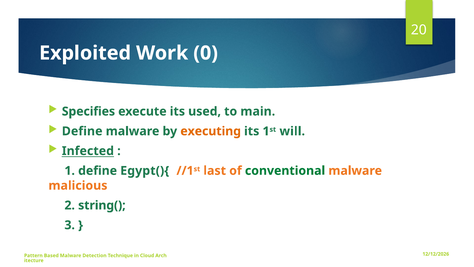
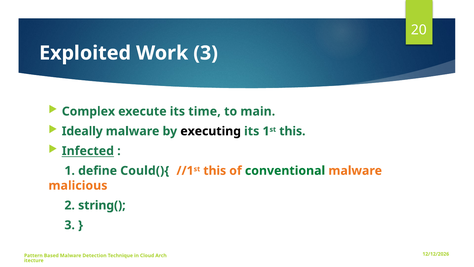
Work 0: 0 -> 3 (206, 53)
Specifies: Specifies -> Complex (88, 111)
used: used -> time (205, 111)
Define: Define -> Ideally (82, 131)
executing colour: orange -> black (211, 131)
1st will: will -> this (292, 131)
Egypt(){: Egypt(){ -> Could(){ (145, 171)
//1st last: last -> this (215, 171)
